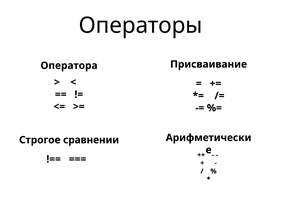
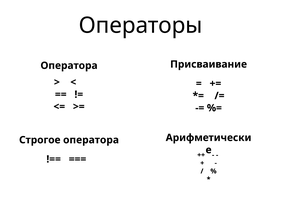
Строгое сравнении: сравнении -> оператора (91, 140)
